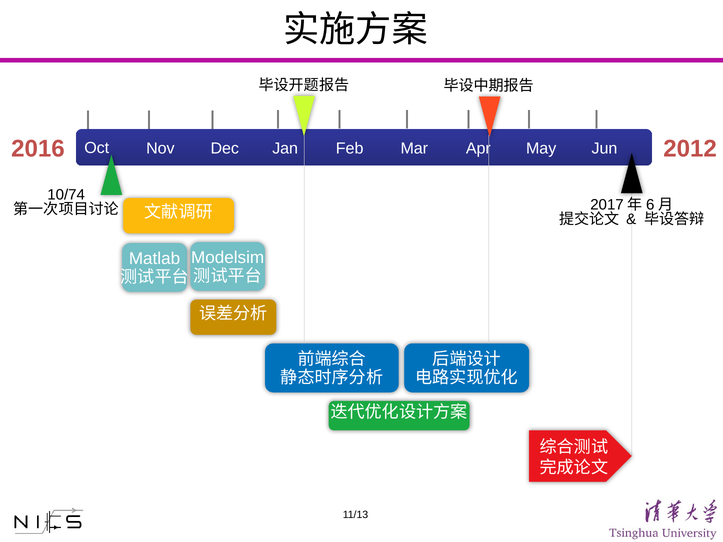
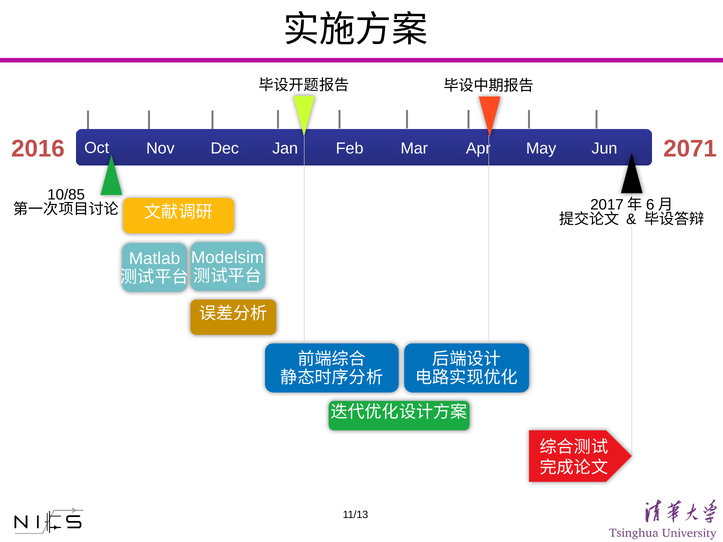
2012: 2012 -> 2071 (690, 149)
10/74: 10/74 -> 10/85 (66, 195)
